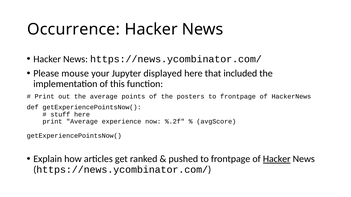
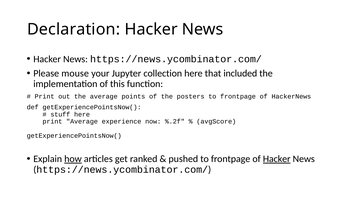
Occurrence: Occurrence -> Declaration (74, 29)
displayed: displayed -> collection (163, 73)
how underline: none -> present (73, 159)
